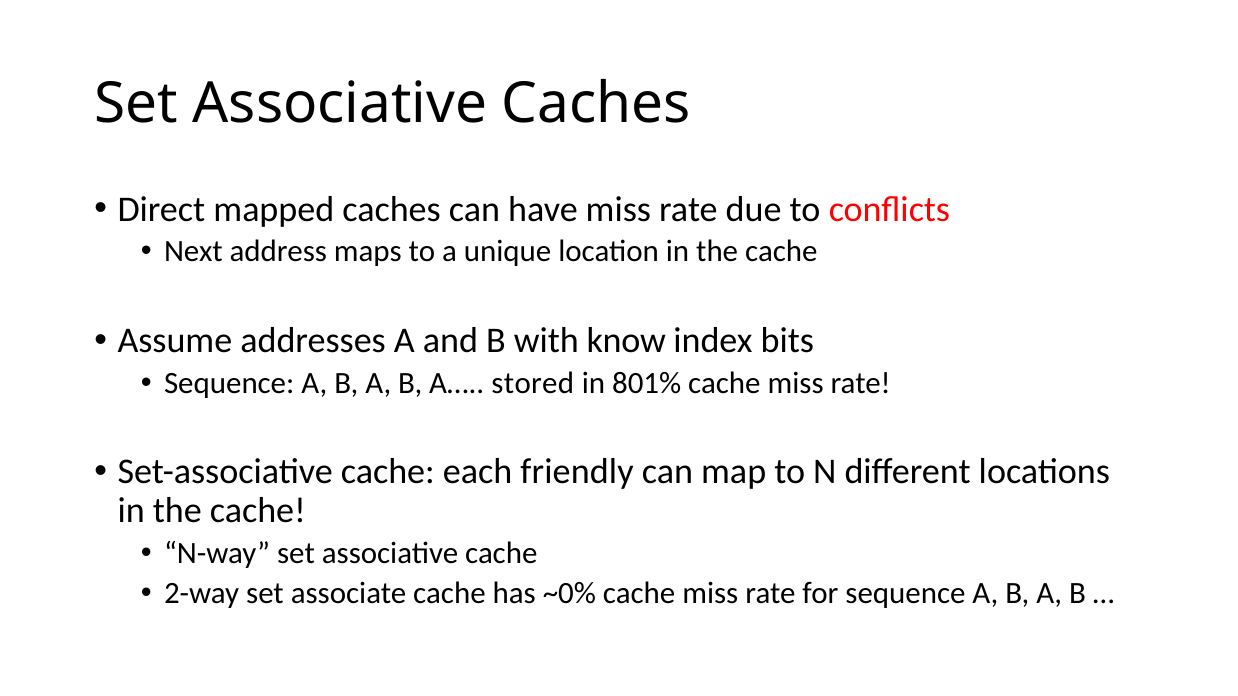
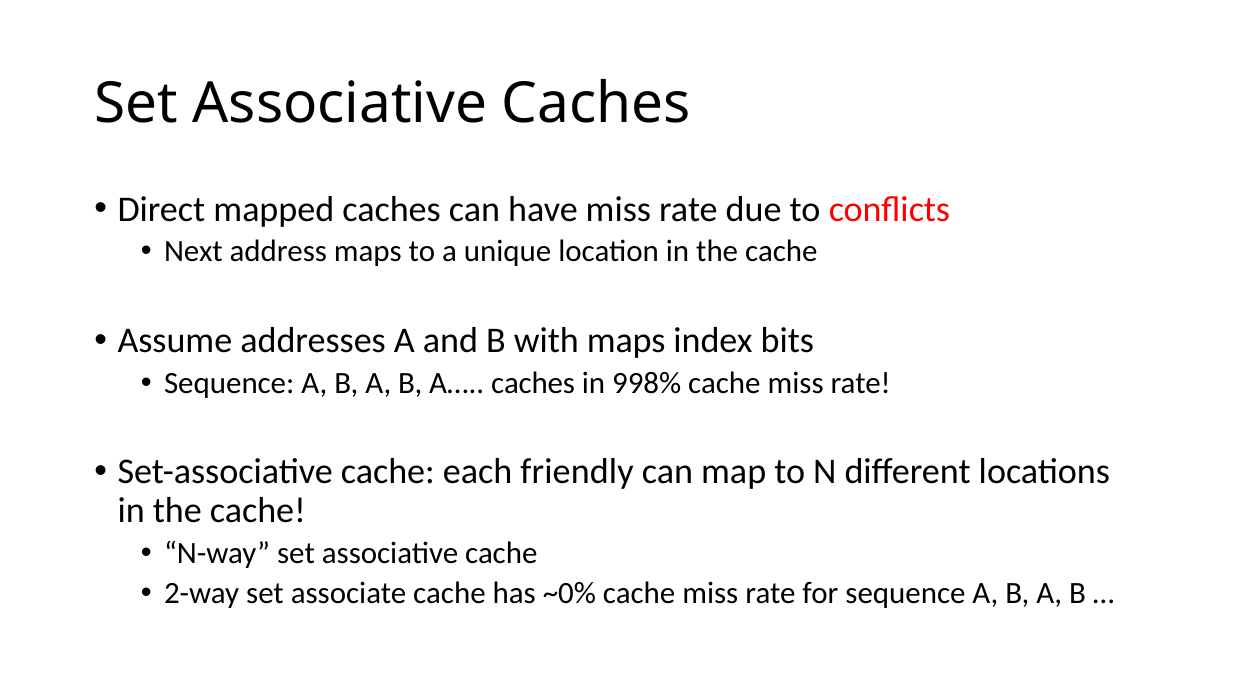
with know: know -> maps (626, 341)
A… stored: stored -> caches (533, 383)
801%: 801% -> 998% (647, 383)
